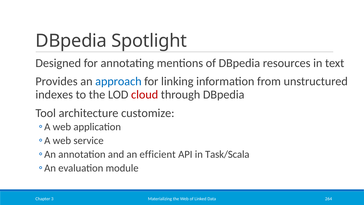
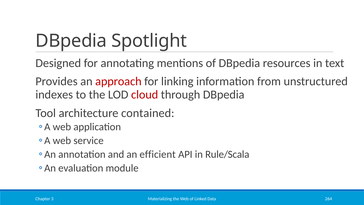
approach colour: blue -> red (118, 81)
customize: customize -> contained (148, 113)
Task/Scala: Task/Scala -> Rule/Scala (227, 154)
